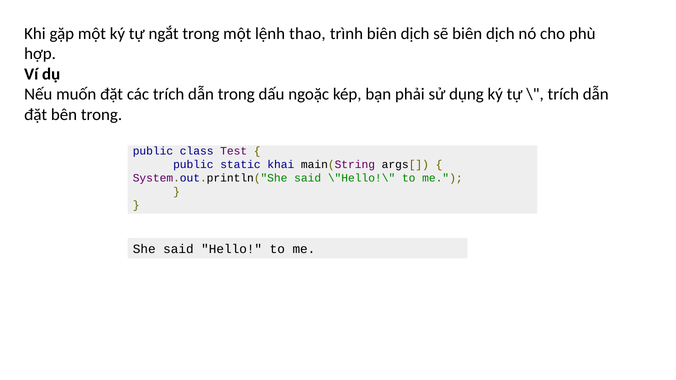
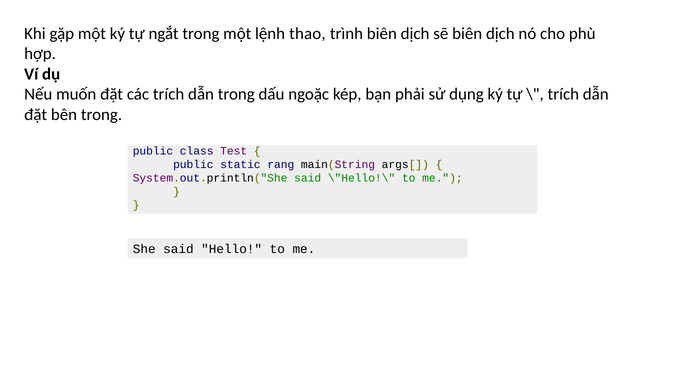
khai: khai -> rang (281, 165)
